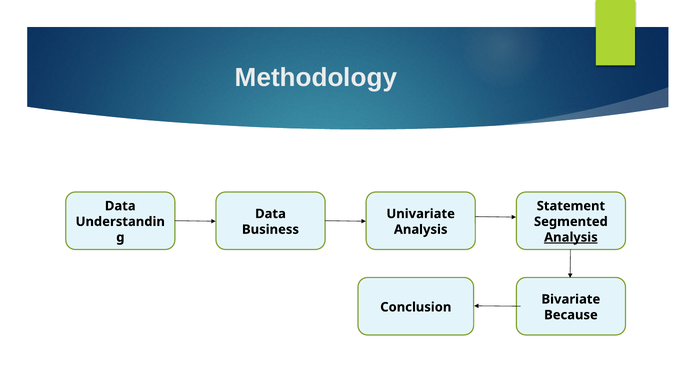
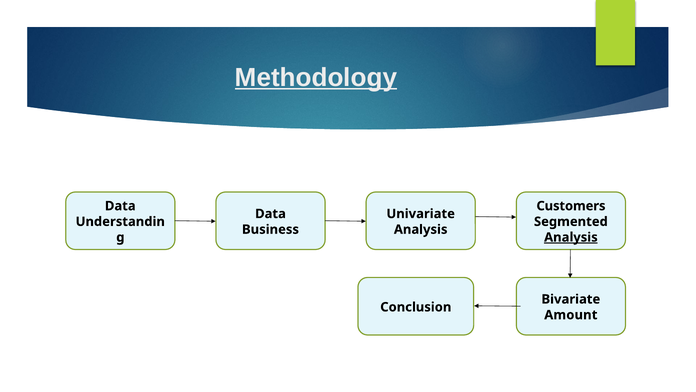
Methodology underline: none -> present (316, 78)
Statement: Statement -> Customers (571, 206)
Because: Because -> Amount (571, 315)
